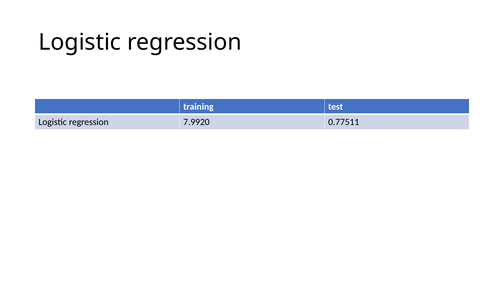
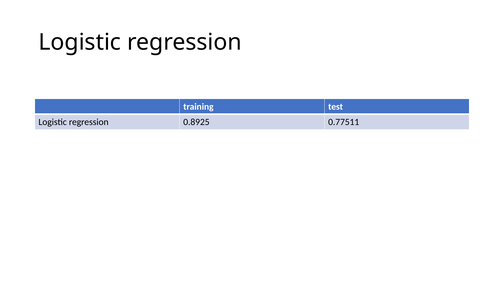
7.9920: 7.9920 -> 0.8925 (196, 122)
